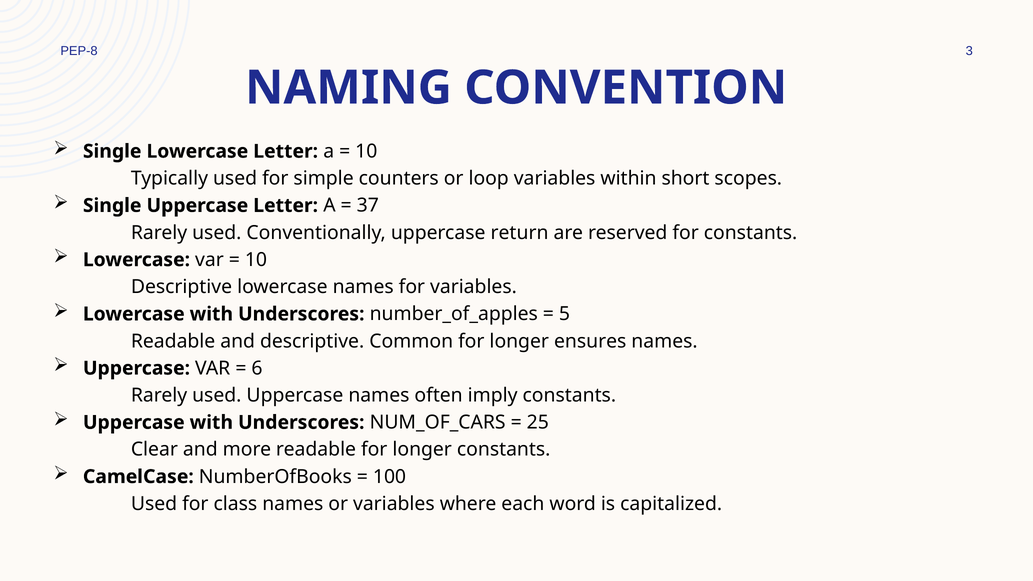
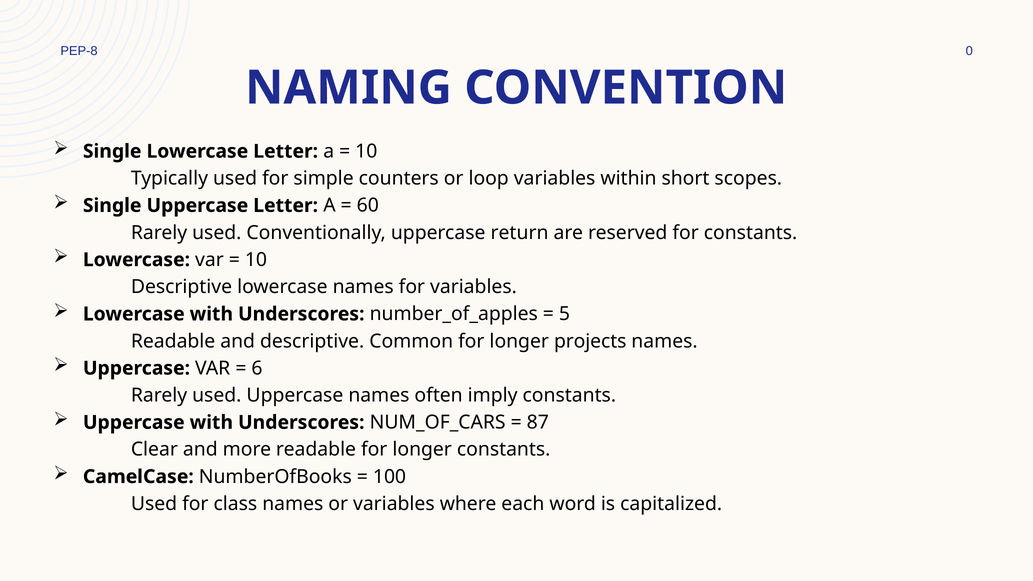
3: 3 -> 0 (969, 51)
37: 37 -> 60 (368, 206)
ensures: ensures -> projects (590, 341)
25: 25 -> 87 (538, 422)
